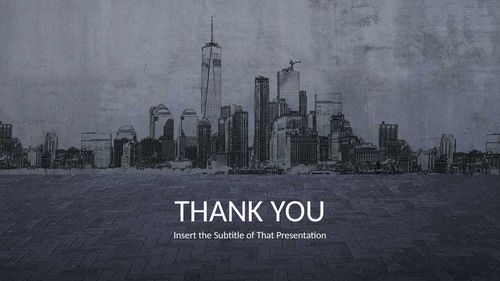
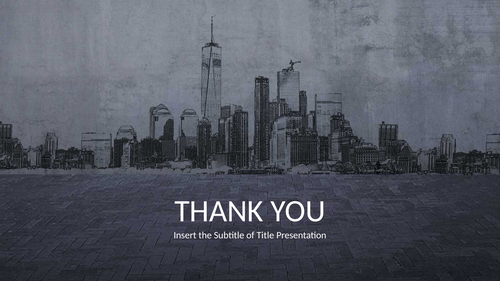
That: That -> Title (265, 235)
